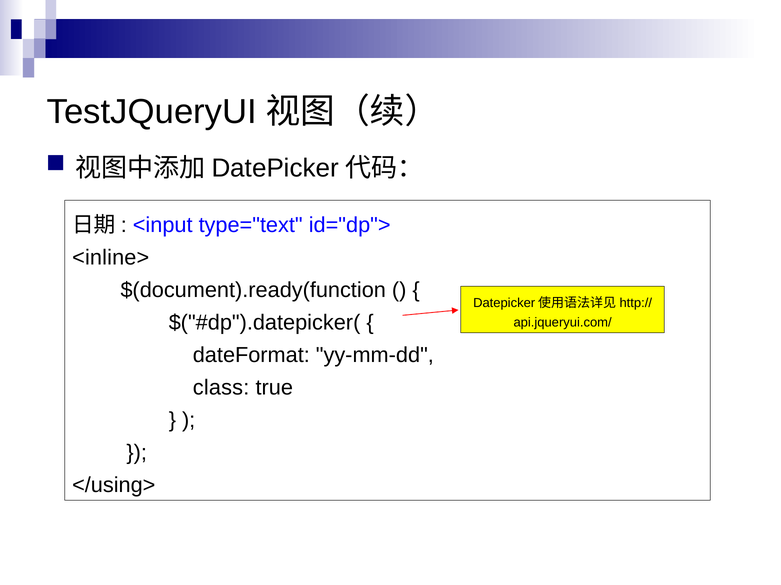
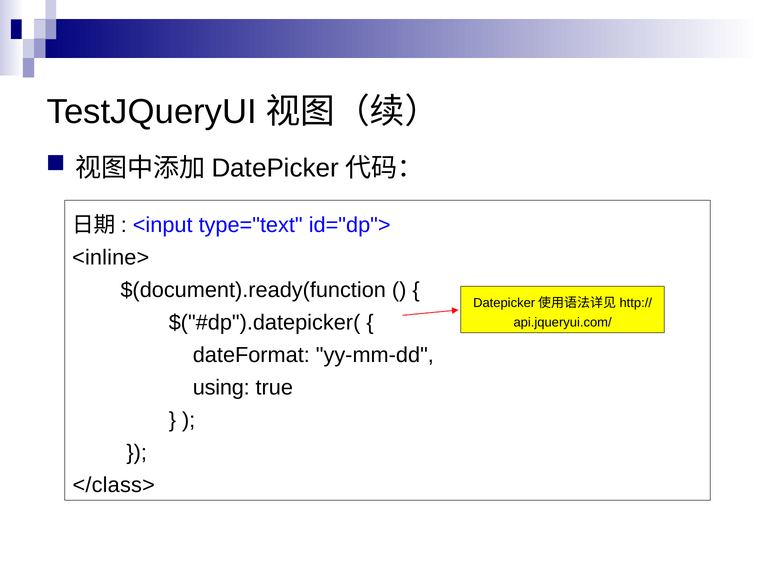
class: class -> using (221, 388)
</using>: </using> -> </class> (114, 486)
